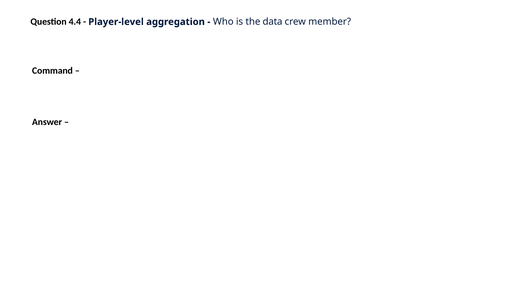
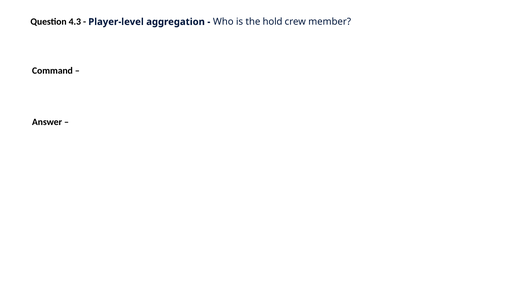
4.4: 4.4 -> 4.3 (75, 22)
data: data -> hold (273, 22)
